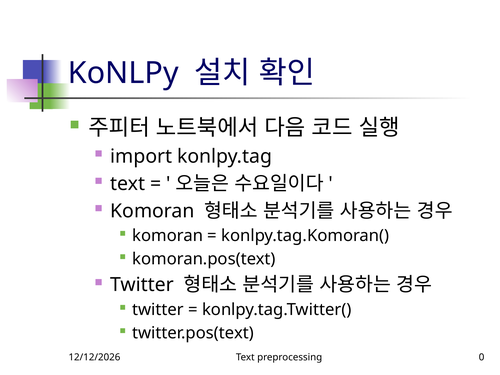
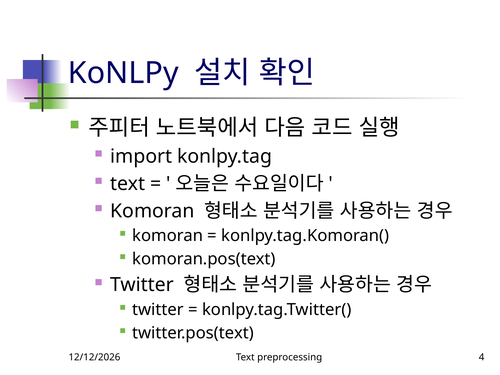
0: 0 -> 4 (482, 357)
